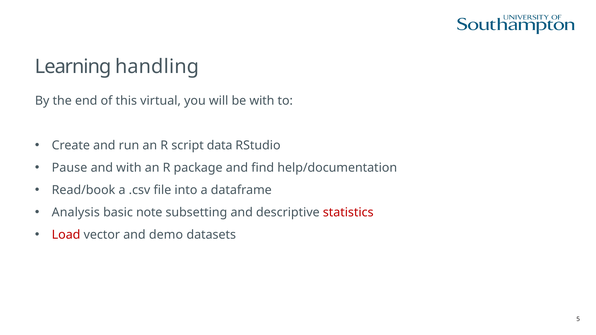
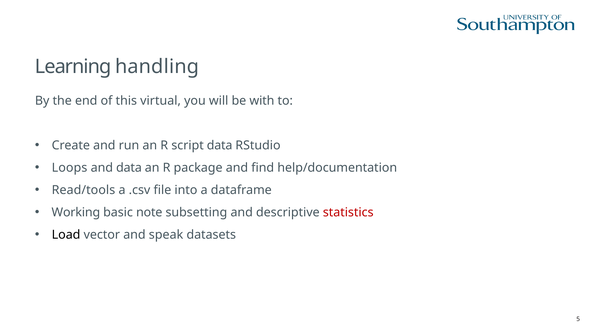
Pause: Pause -> Loops (70, 168)
and with: with -> data (129, 168)
Read/book: Read/book -> Read/tools (83, 190)
Analysis: Analysis -> Working (76, 212)
Load colour: red -> black (66, 235)
demo: demo -> speak (166, 235)
